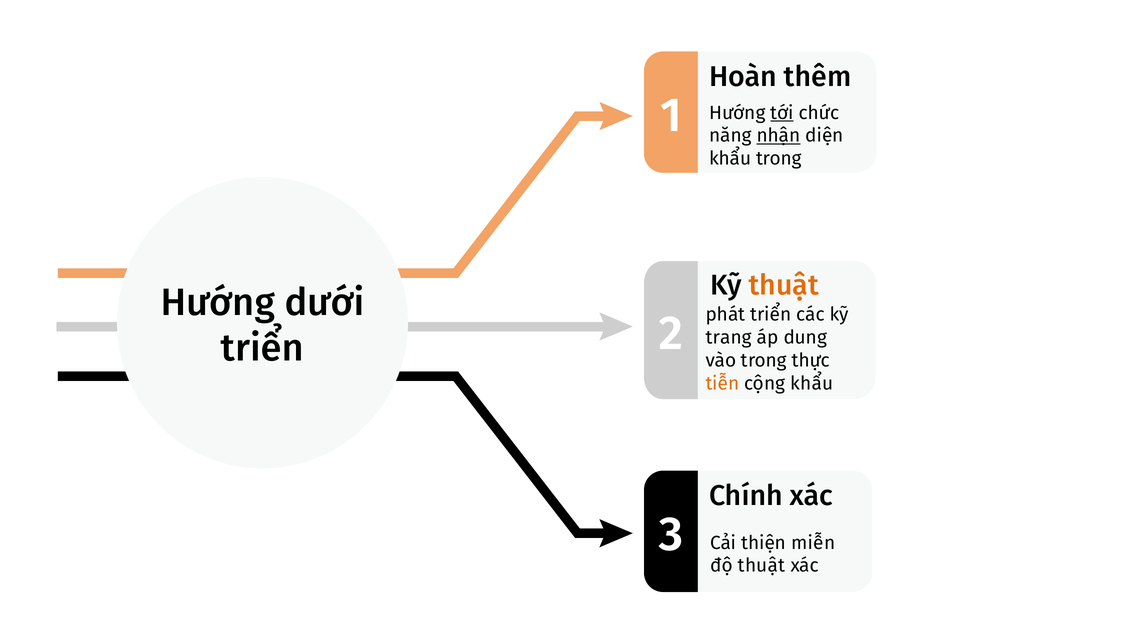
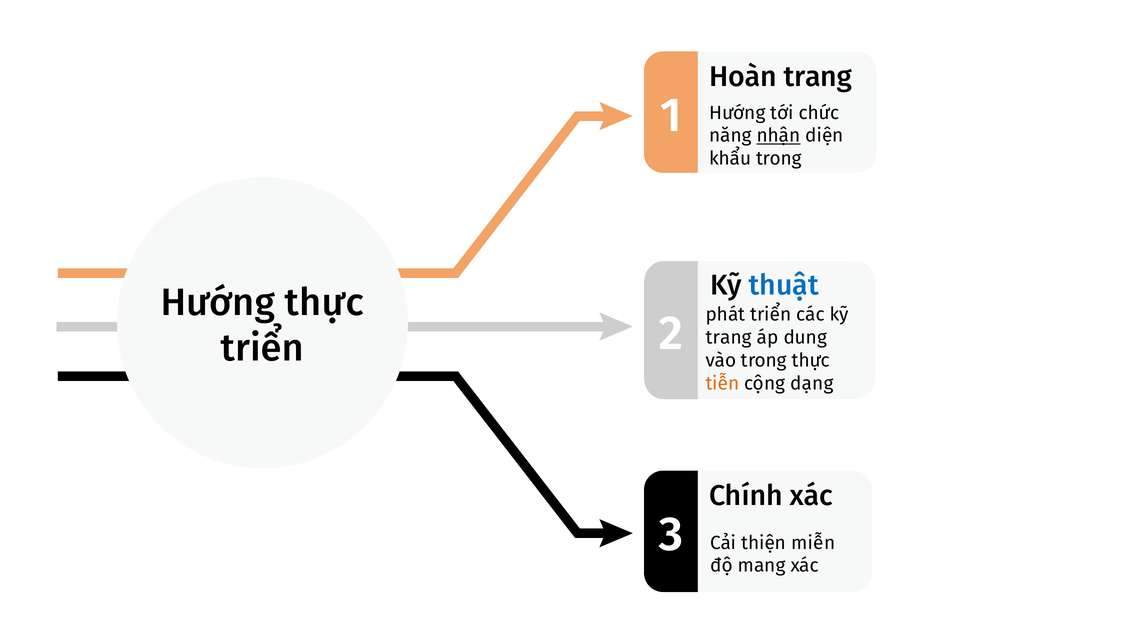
Hoàn thêm: thêm -> trang (818, 77)
tới underline: present -> none (782, 113)
thuật colour: orange -> blue (784, 285)
Hướng dưới: dưới -> thực (324, 302)
cộng khẩu: khẩu -> dạng (812, 383)
độ thuật: thuật -> mang (762, 565)
